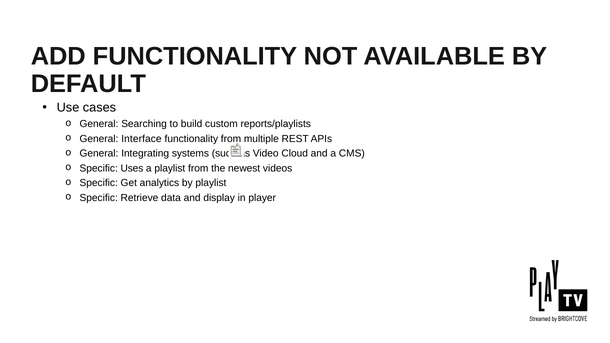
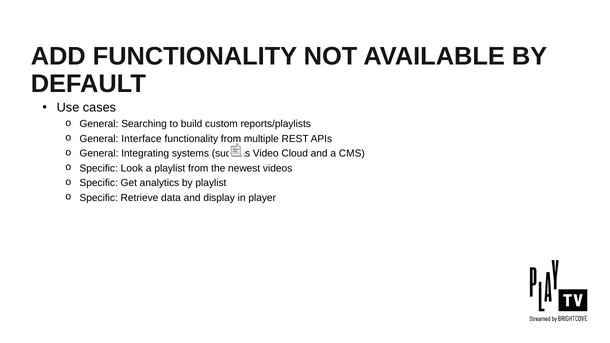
Uses: Uses -> Look (132, 168)
